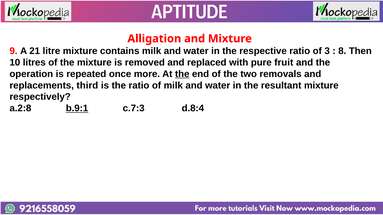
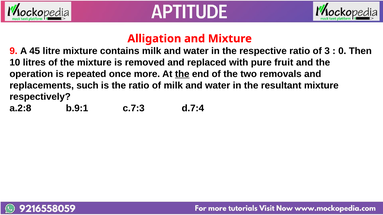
21: 21 -> 45 (35, 51)
8: 8 -> 0 (342, 51)
third: third -> such (87, 86)
b.9:1 underline: present -> none (77, 109)
d.8:4: d.8:4 -> d.7:4 (193, 109)
